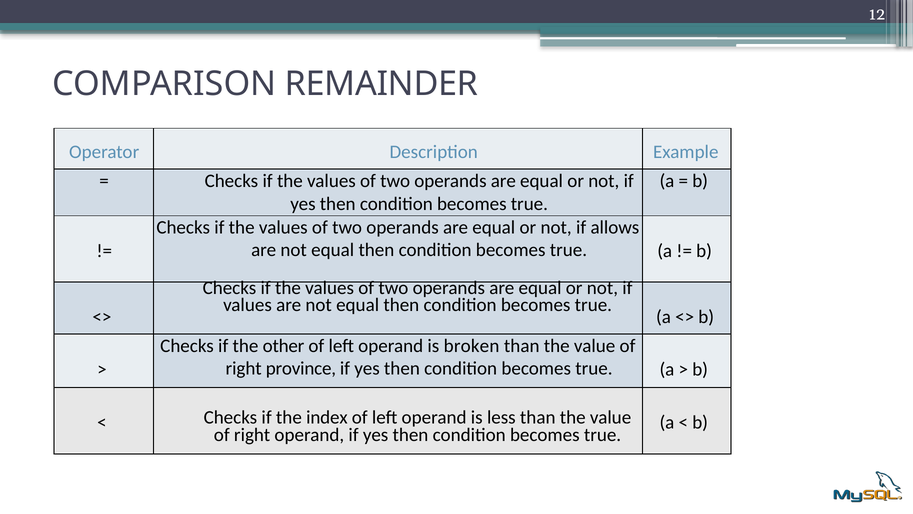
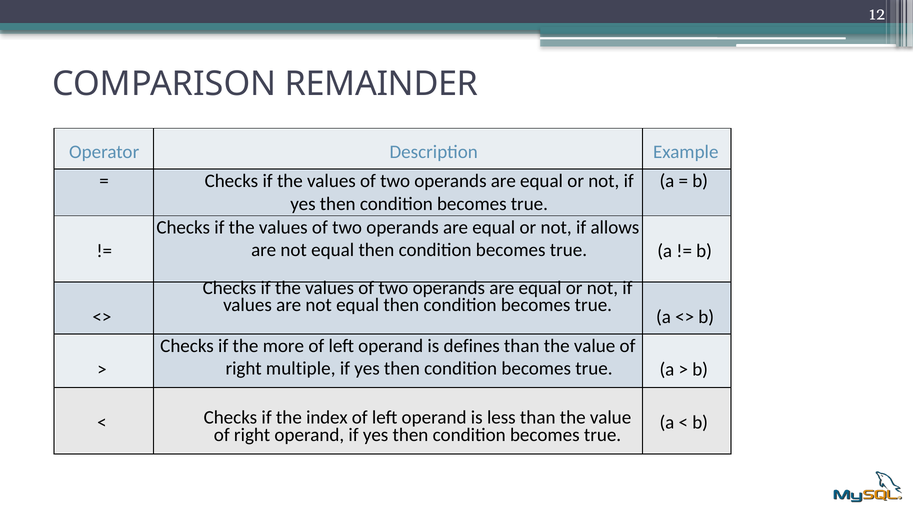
other: other -> more (283, 346)
broken: broken -> defines (472, 346)
province: province -> multiple (301, 368)
